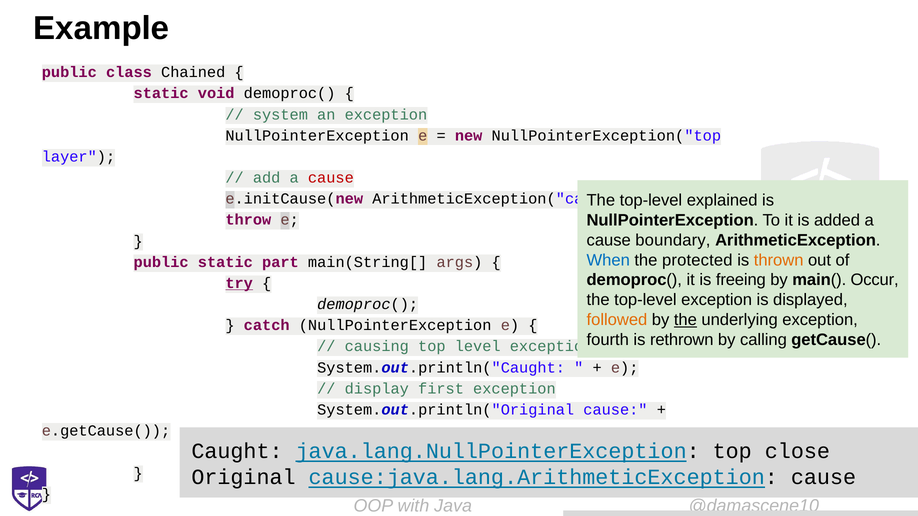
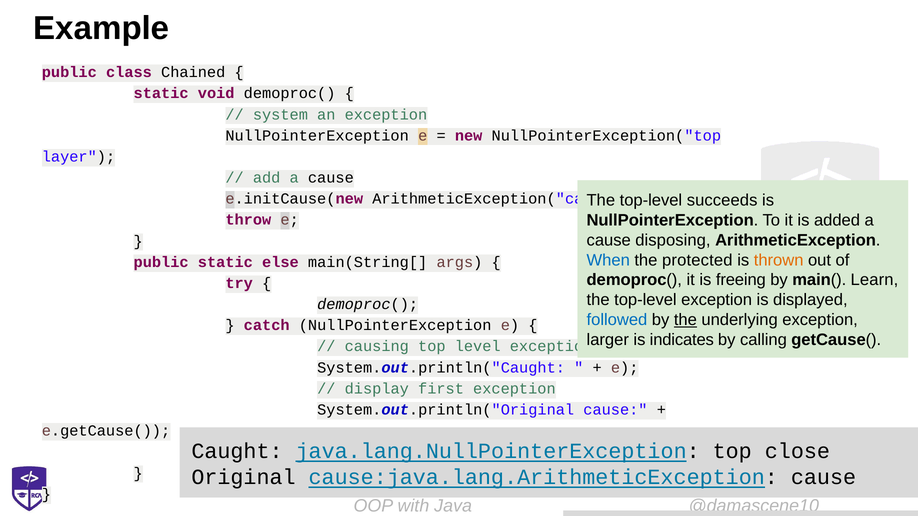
cause colour: red -> black (331, 178)
explained: explained -> succeeds (722, 201)
boundary: boundary -> disposing (673, 240)
part: part -> else (280, 262)
Occur: Occur -> Learn (874, 280)
try underline: present -> none (239, 283)
followed colour: orange -> blue (617, 320)
fourth: fourth -> larger (608, 340)
rethrown: rethrown -> indicates (682, 340)
